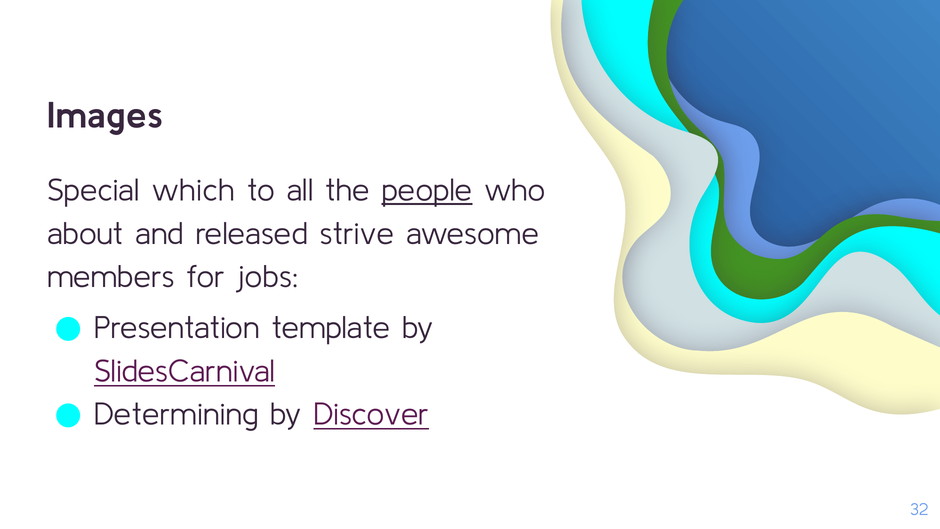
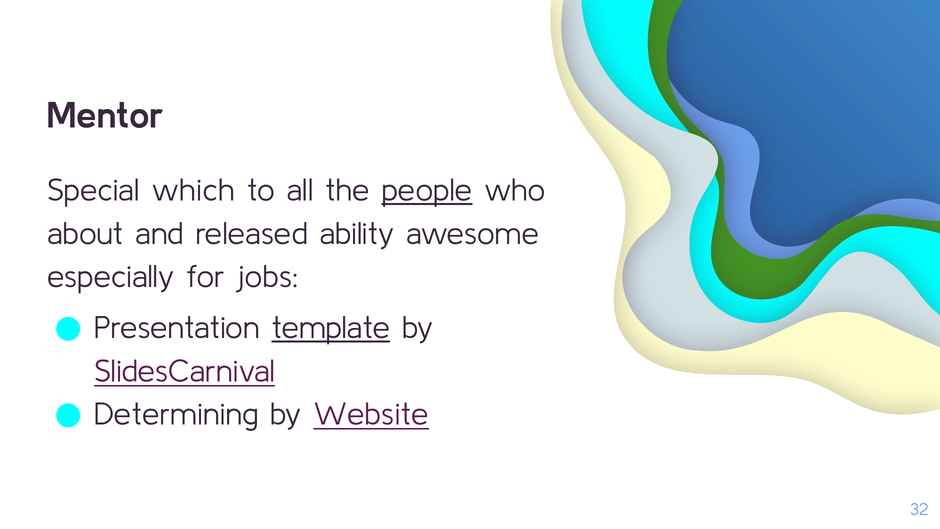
Images: Images -> Mentor (106, 116)
strive: strive -> ability (357, 234)
members: members -> especially (111, 277)
template underline: none -> present (331, 328)
Discover: Discover -> Website (371, 414)
